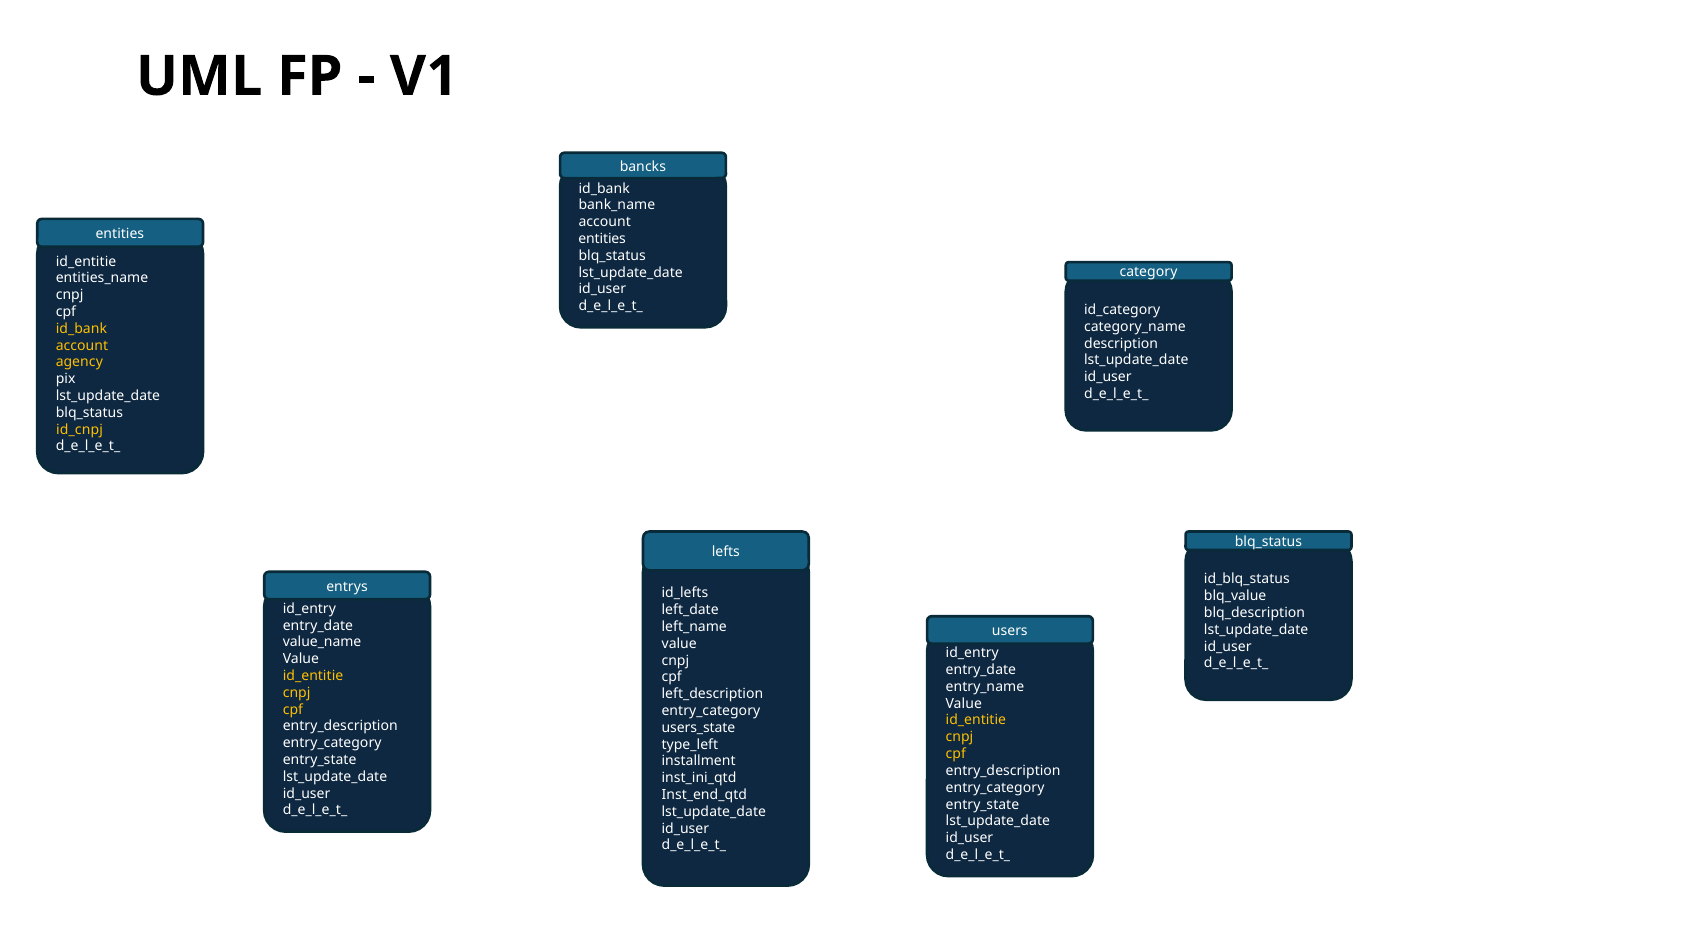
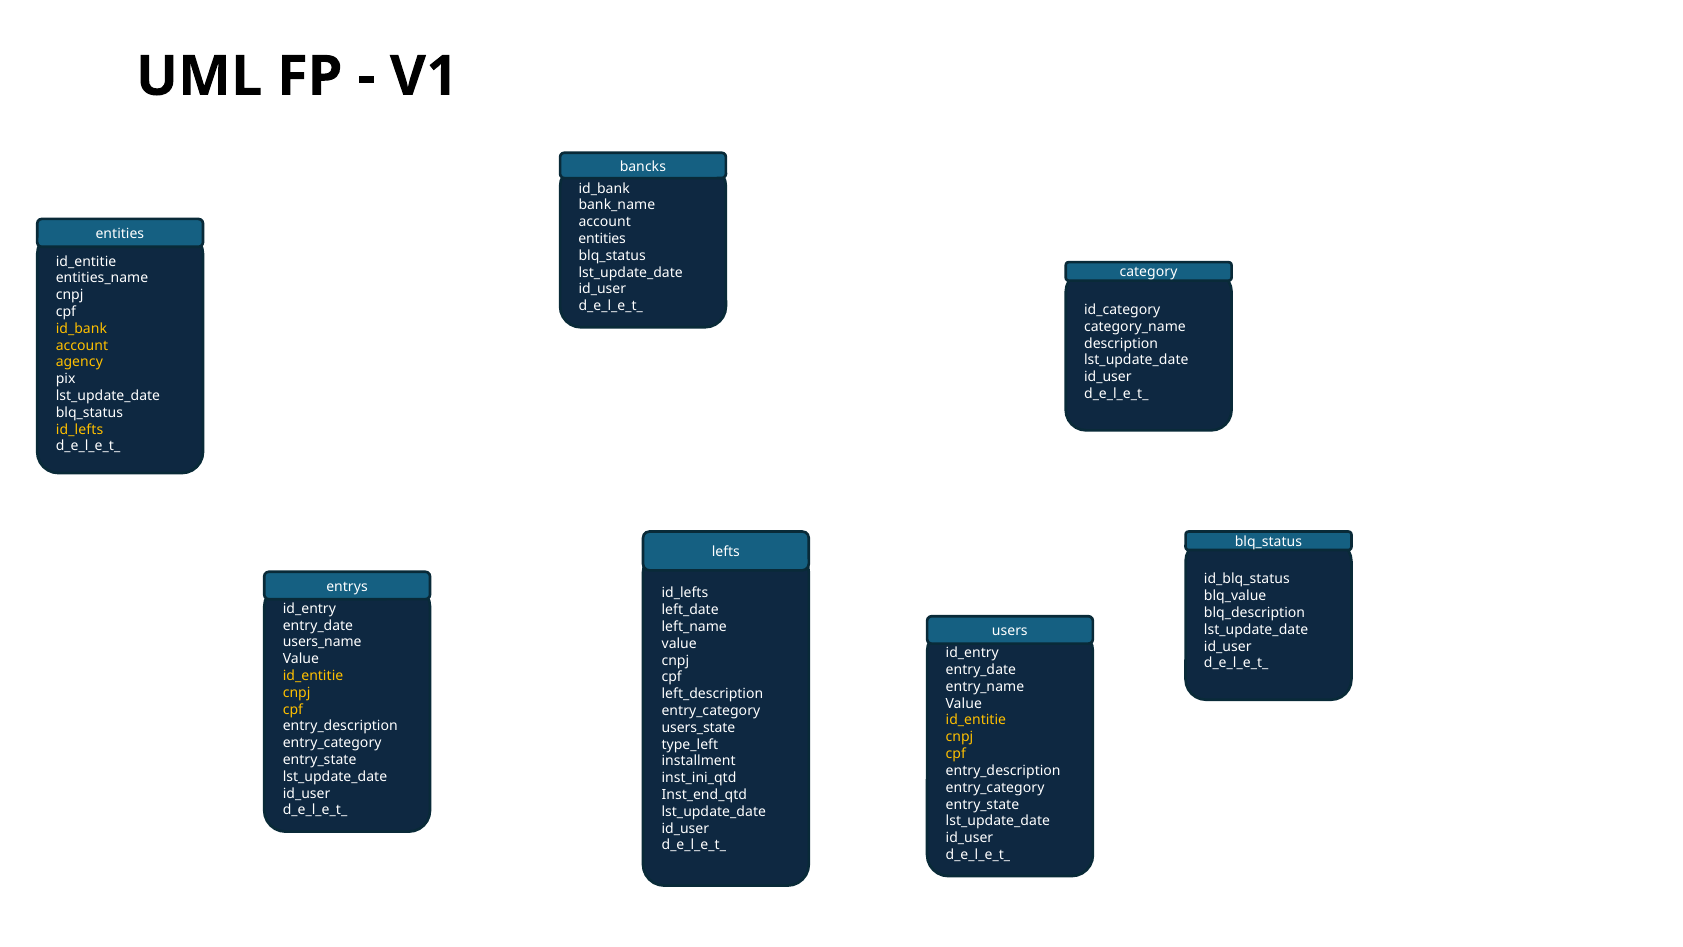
id_cnpj: id_cnpj -> id_lefts (80, 429)
value_name: value_name -> users_name (322, 642)
